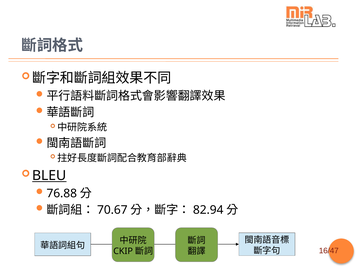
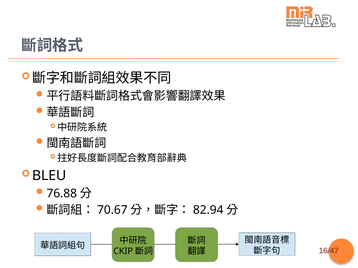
BLEU underline: present -> none (49, 176)
